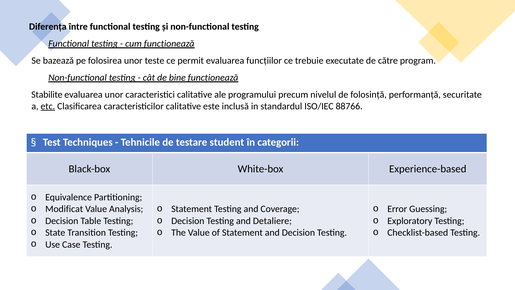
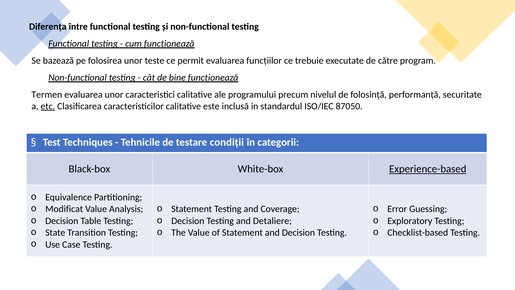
Stabilite: Stabilite -> Termen (47, 95)
88766: 88766 -> 87050 (349, 106)
student: student -> condiții (227, 142)
Experience-based underline: none -> present (428, 169)
